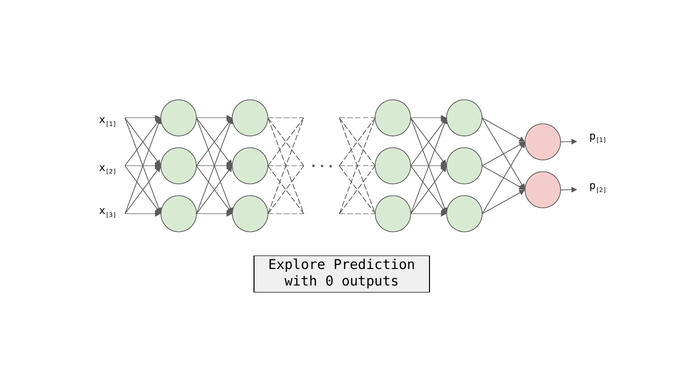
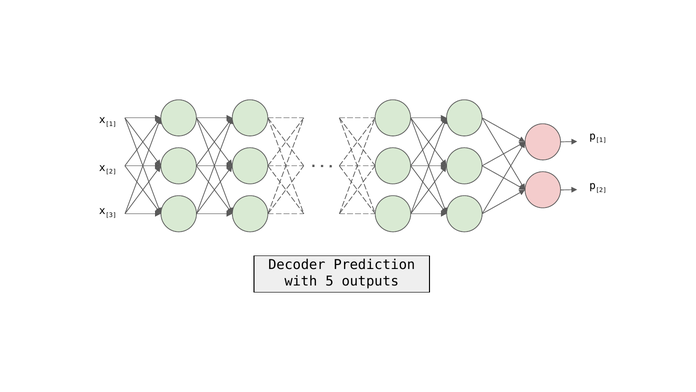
Explore: Explore -> Decoder (297, 265)
0: 0 -> 5 (329, 281)
